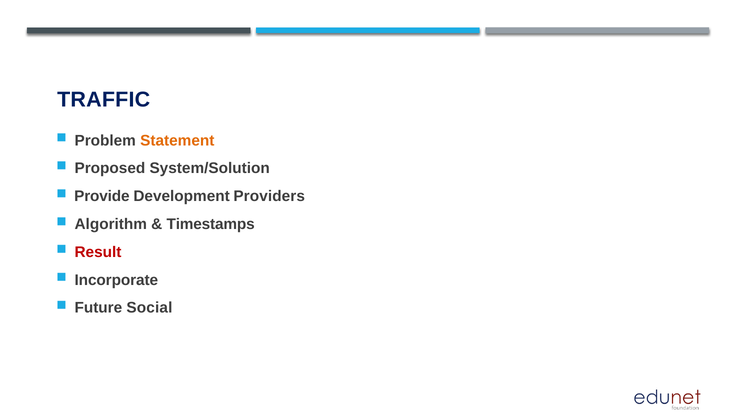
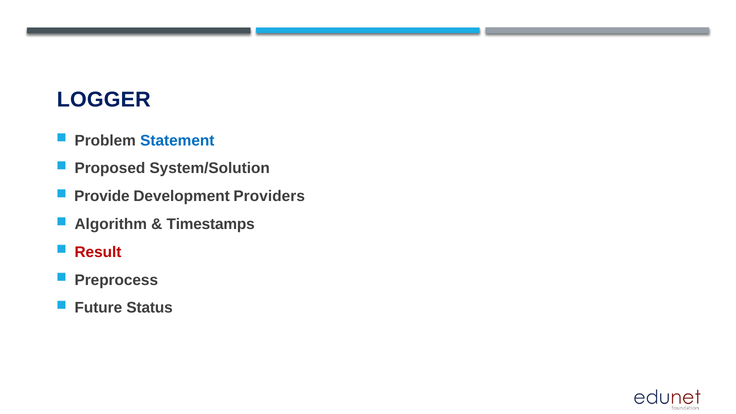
TRAFFIC: TRAFFIC -> LOGGER (104, 100)
Statement colour: orange -> blue (177, 140)
Incorporate: Incorporate -> Preprocess (116, 280)
Social: Social -> Status (150, 308)
